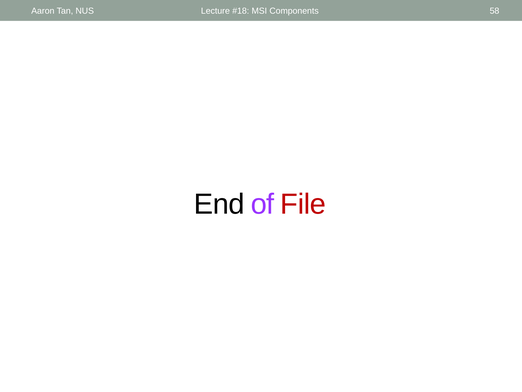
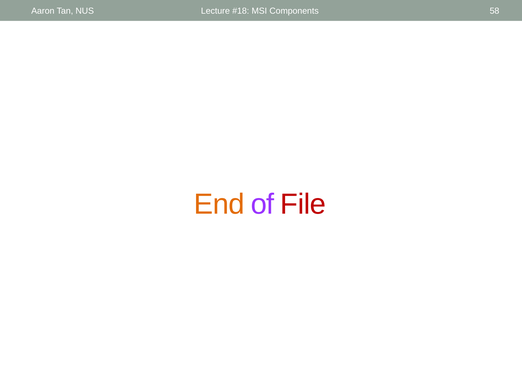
End colour: black -> orange (219, 204)
